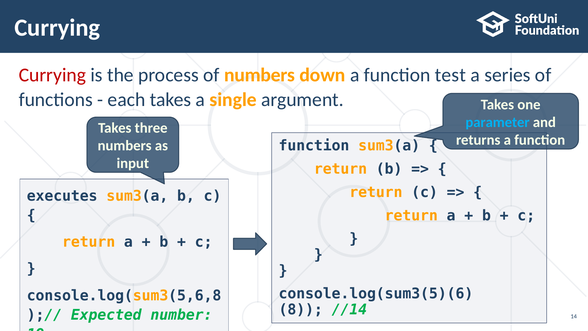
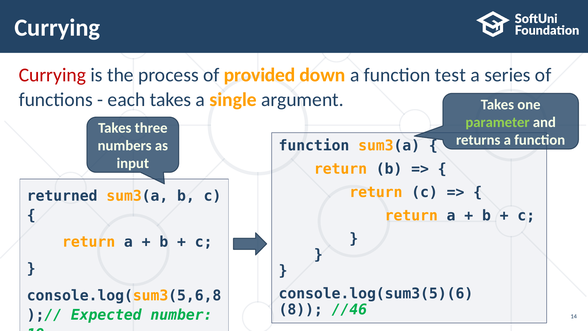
of numbers: numbers -> provided (260, 75)
parameter colour: light blue -> light green (498, 122)
executes: executes -> returned (62, 196)
//14: //14 -> //46 (349, 309)
